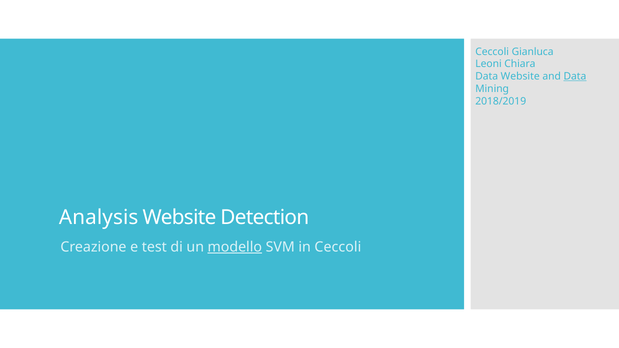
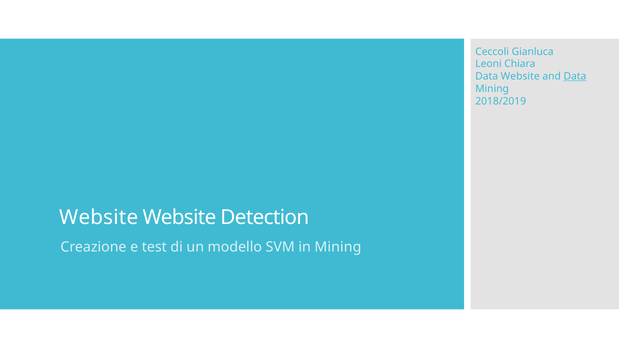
Analysis: Analysis -> Website (99, 218)
modello underline: present -> none (235, 247)
in Ceccoli: Ceccoli -> Mining (338, 247)
